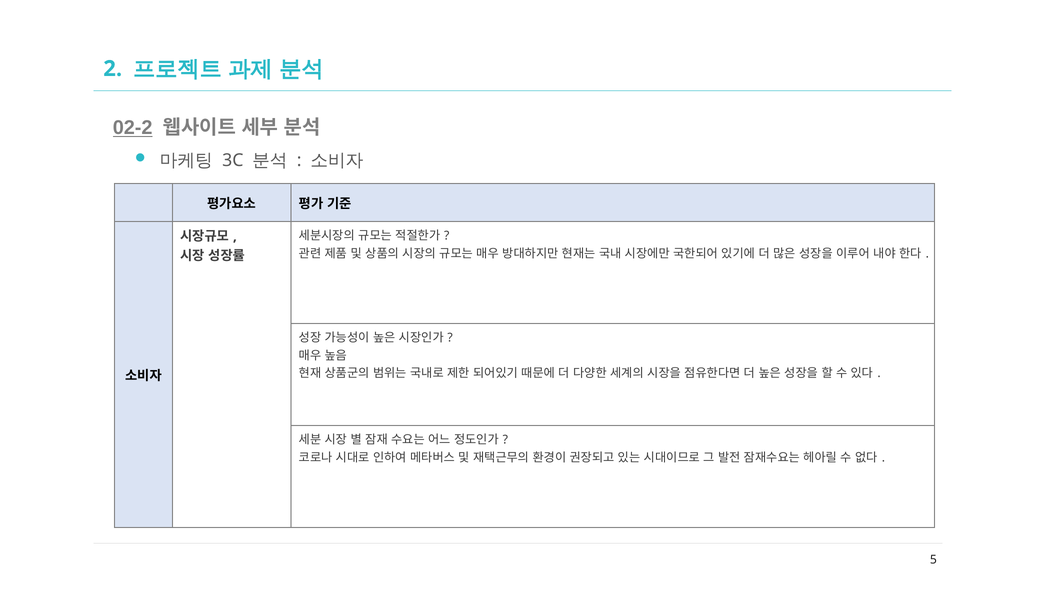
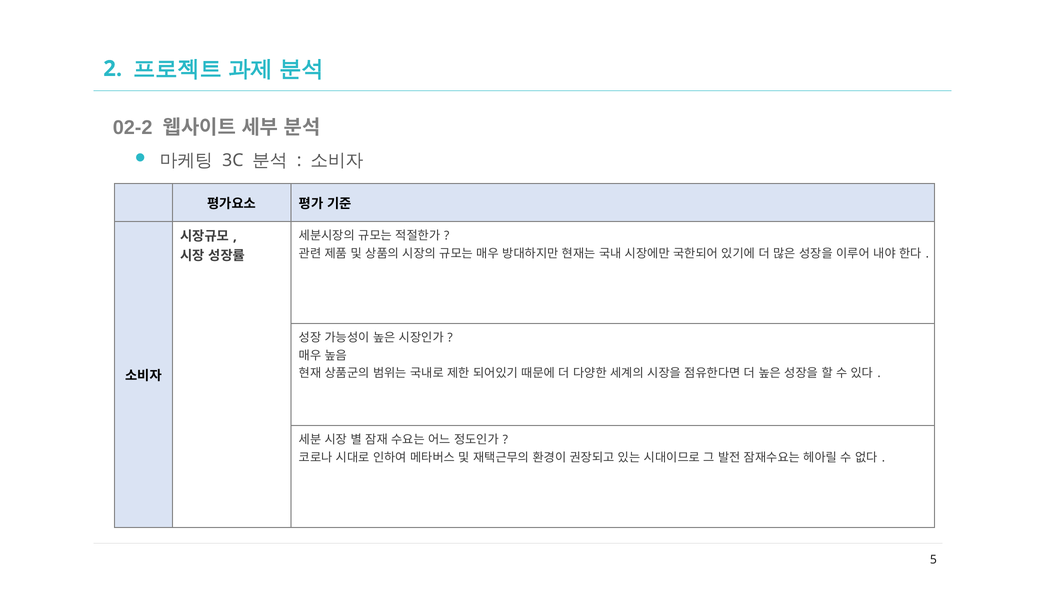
02-2 underline: present -> none (133, 128)
